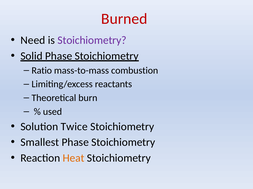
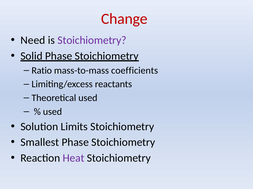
Burned: Burned -> Change (124, 19)
combustion: combustion -> coefficients (135, 71)
Theoretical burn: burn -> used (88, 98)
Twice: Twice -> Limits (74, 127)
Heat colour: orange -> purple (74, 159)
